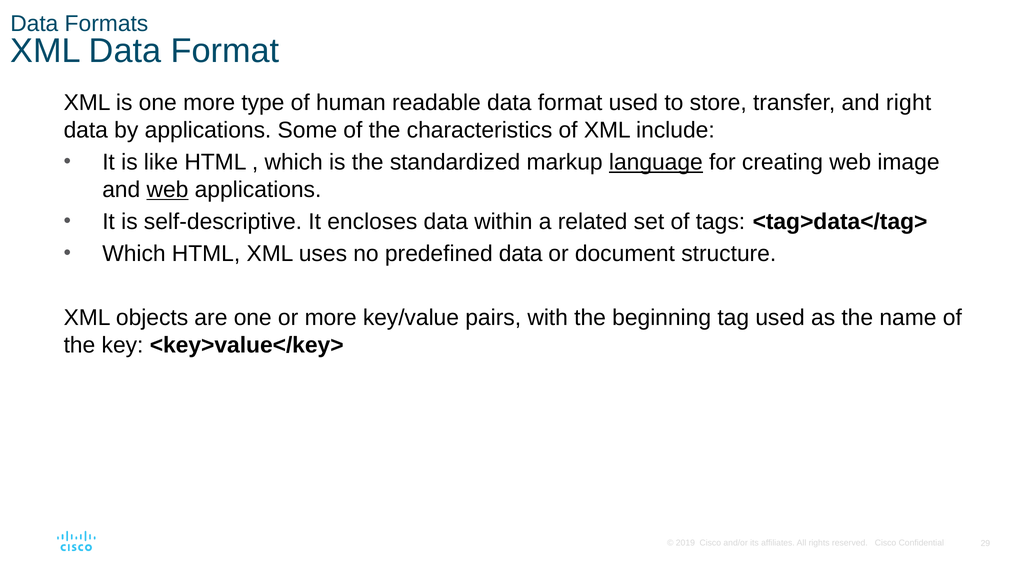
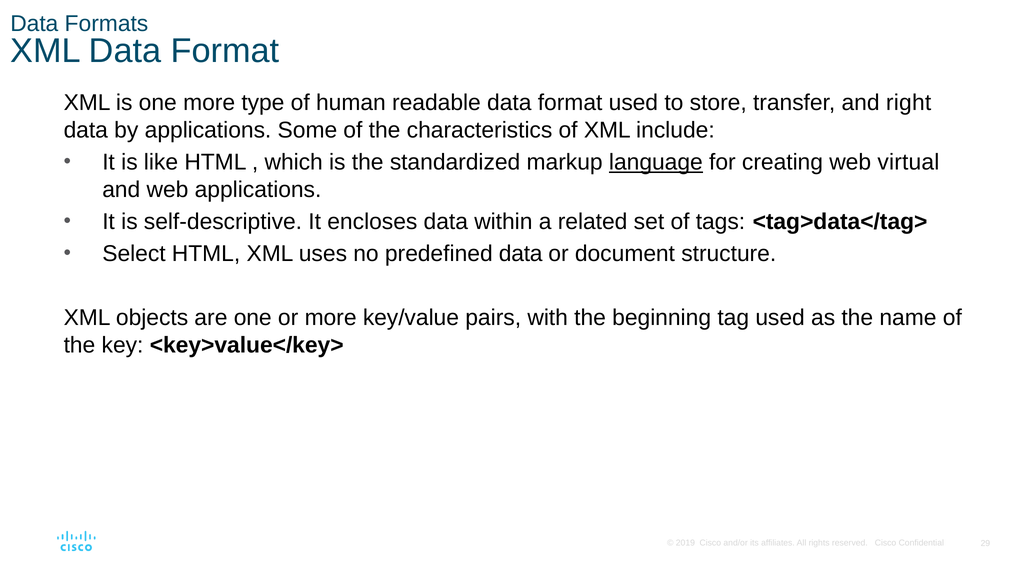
image: image -> virtual (908, 162)
web underline: present -> none (167, 190)
Which: Which -> Select (134, 254)
